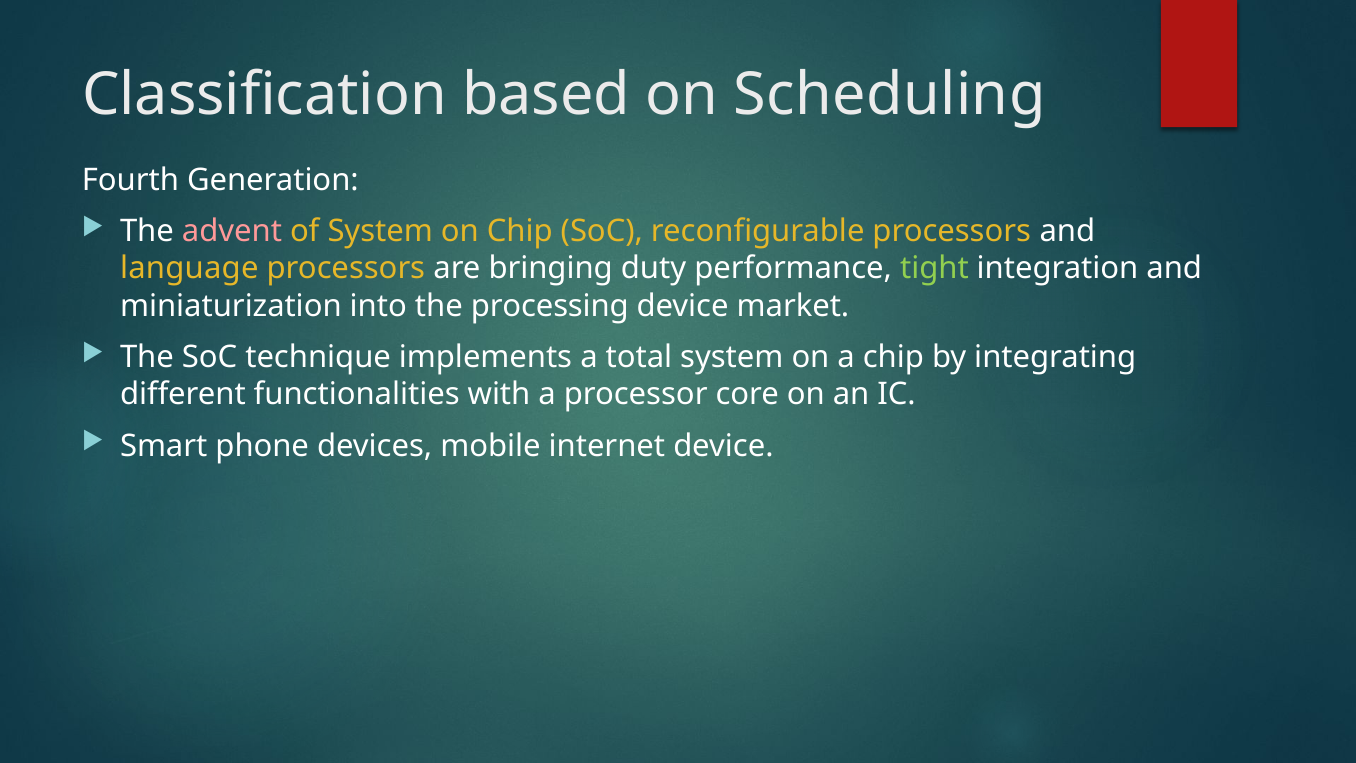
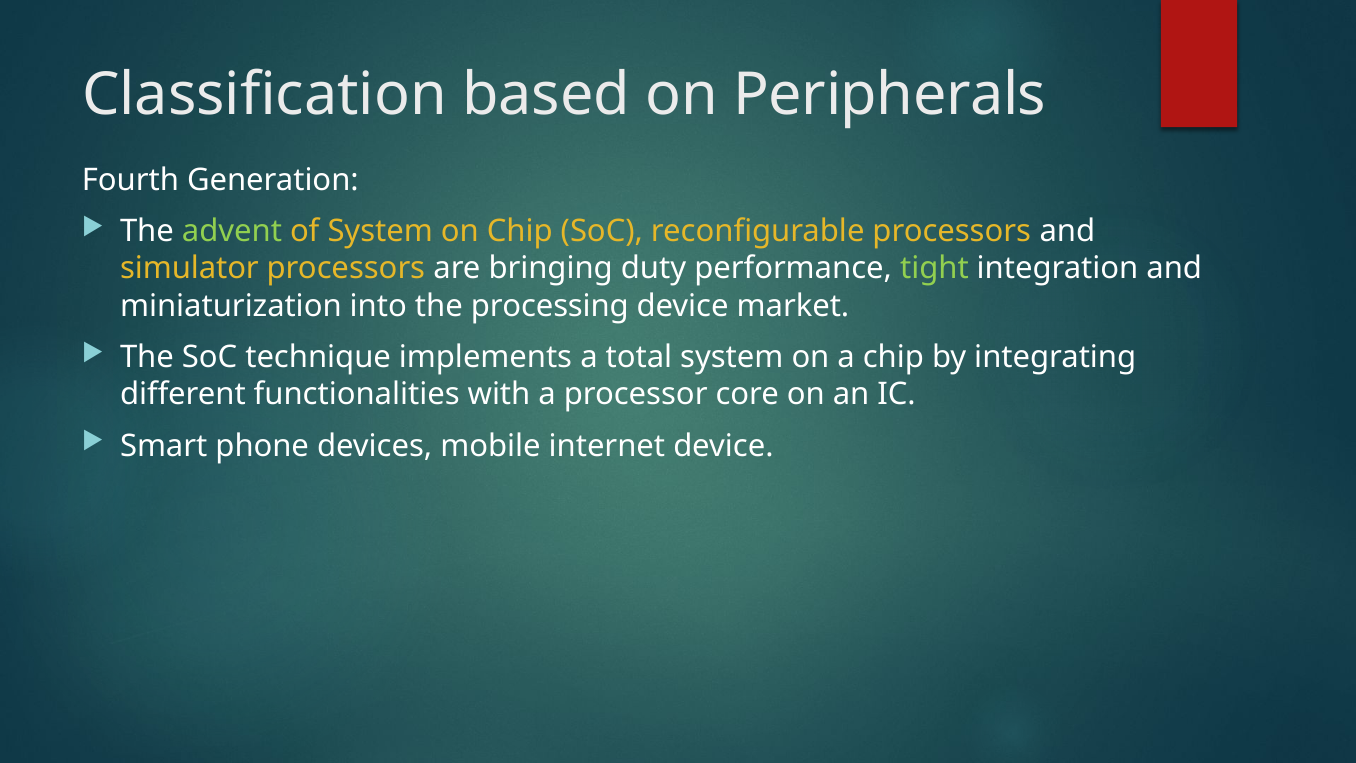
Scheduling: Scheduling -> Peripherals (890, 95)
advent colour: pink -> light green (232, 231)
language: language -> simulator (189, 269)
